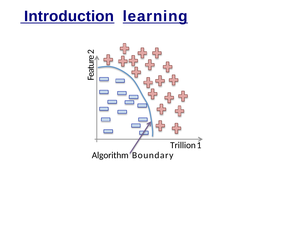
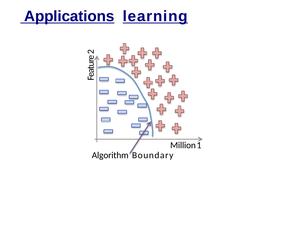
Introduction: Introduction -> Applications (69, 16)
Trillion: Trillion -> Million (183, 145)
